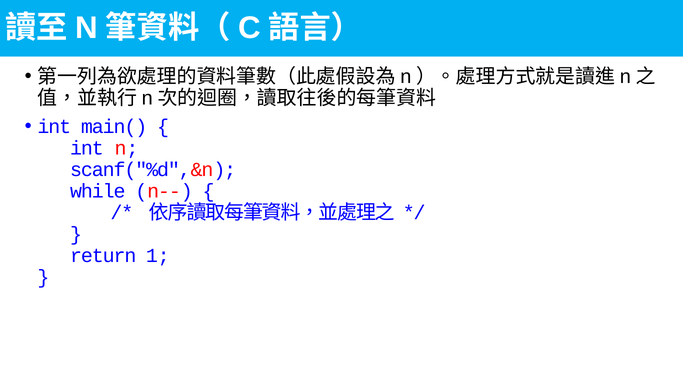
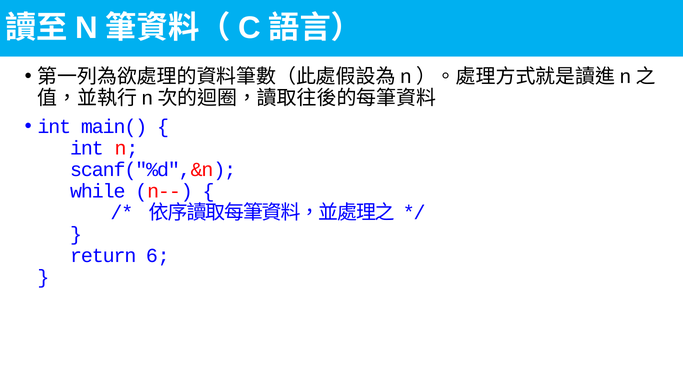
1: 1 -> 6 (158, 256)
